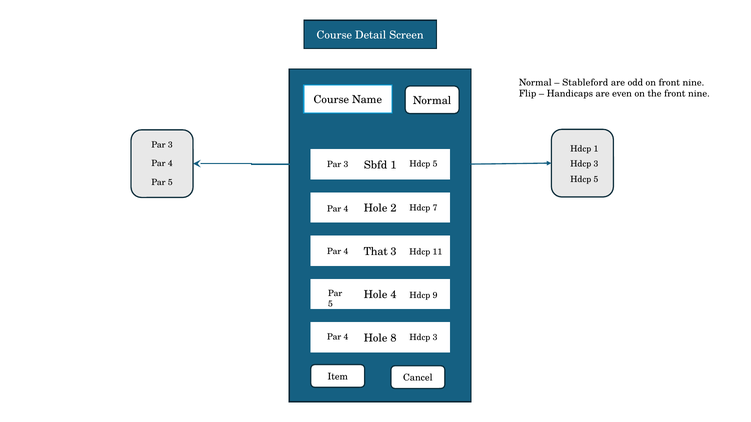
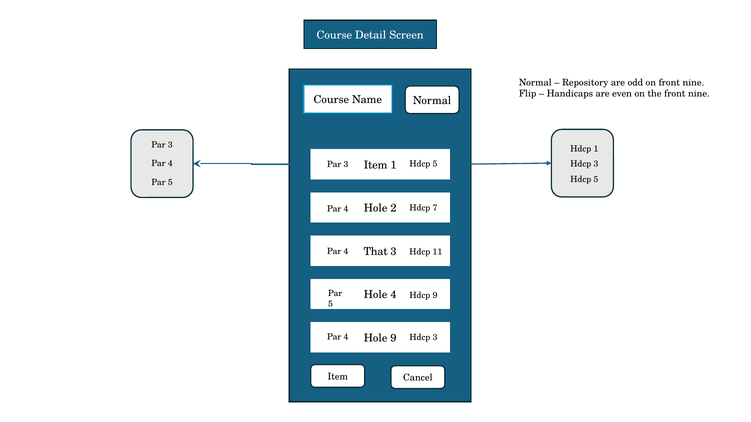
Stableford: Stableford -> Repository (585, 83)
Sbfd: Sbfd -> Item (376, 165)
Hole 8: 8 -> 9 (393, 338)
